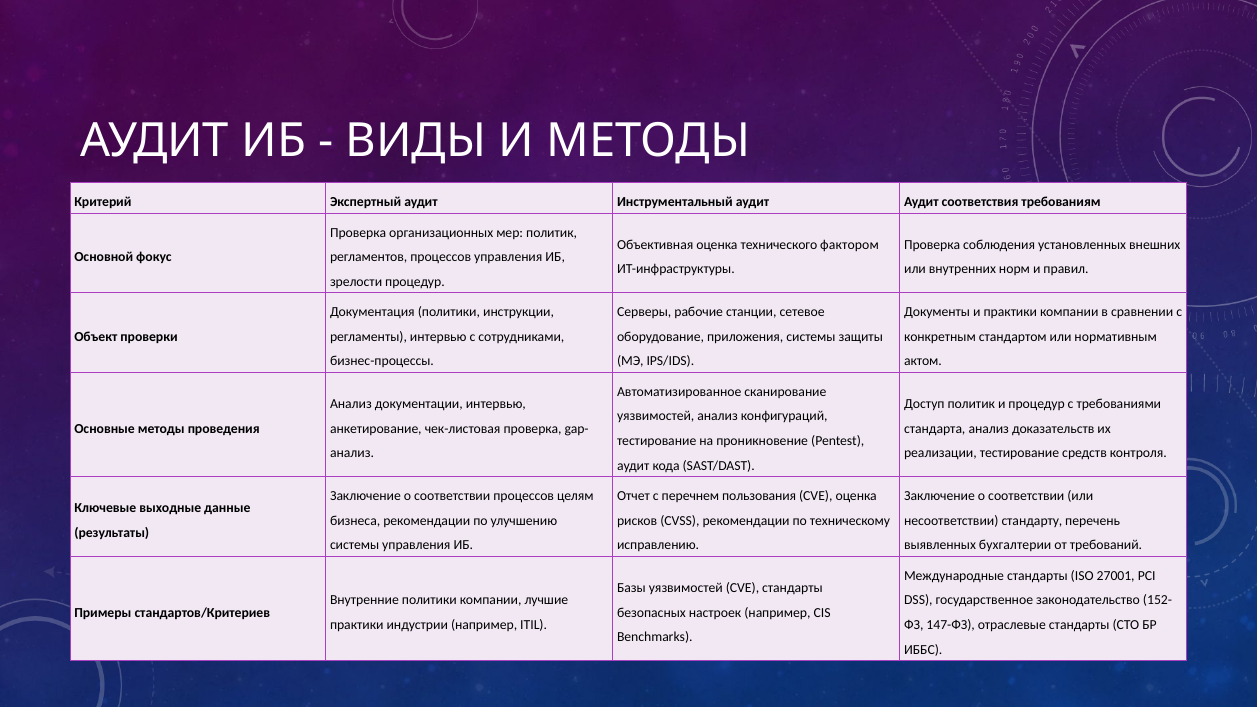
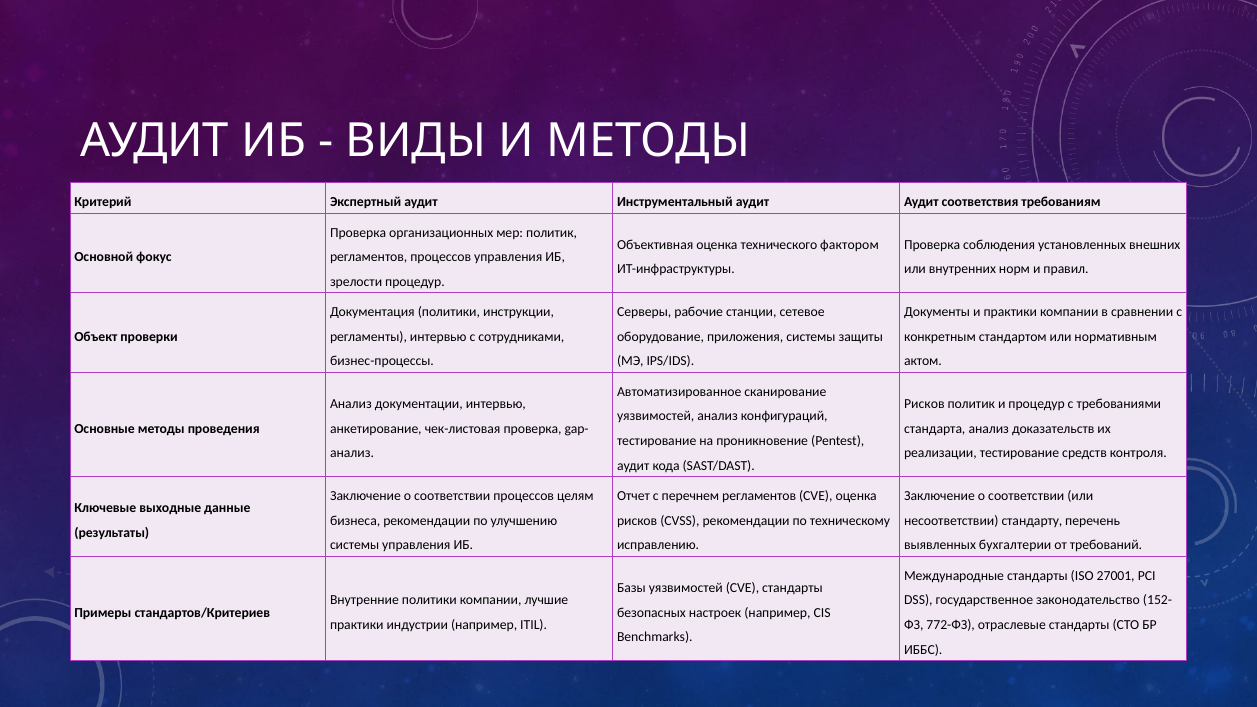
Доступ: Доступ -> Рисков (924, 404)
перечнем пользования: пользования -> регламентов (759, 496)
147-ФЗ: 147-ФЗ -> 772-ФЗ (951, 625)
